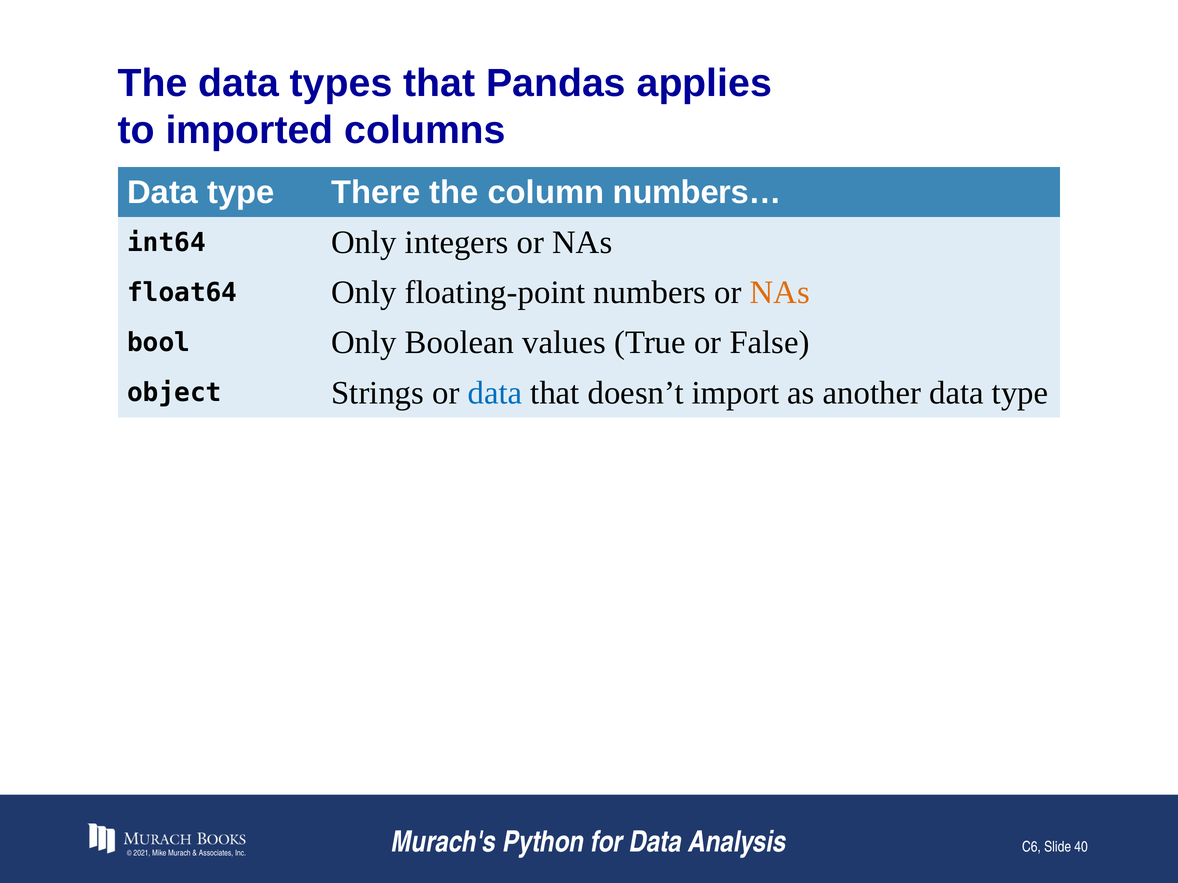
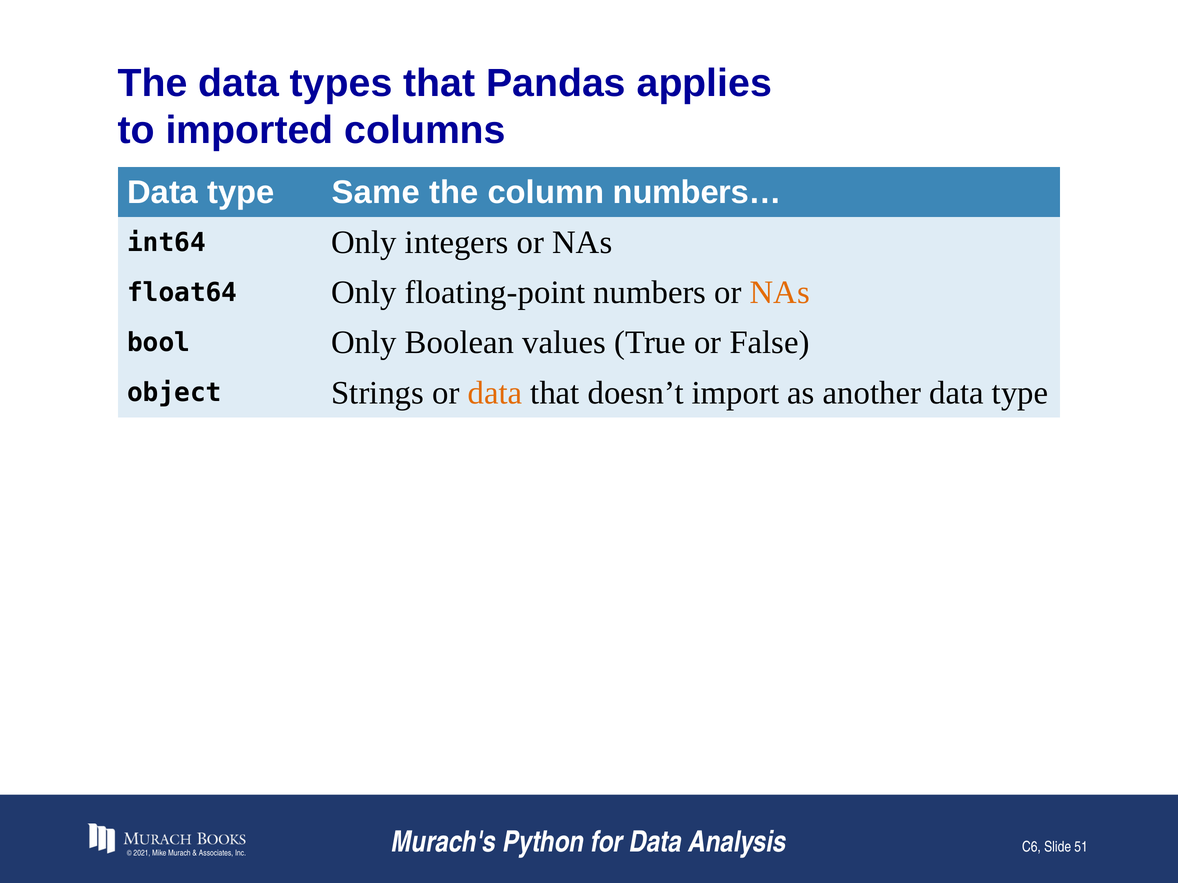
There: There -> Same (376, 193)
data colour: blue -> orange (495, 393)
40: 40 -> 51 (1081, 848)
